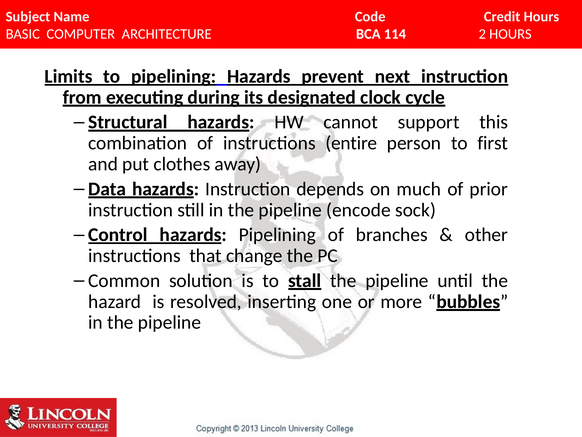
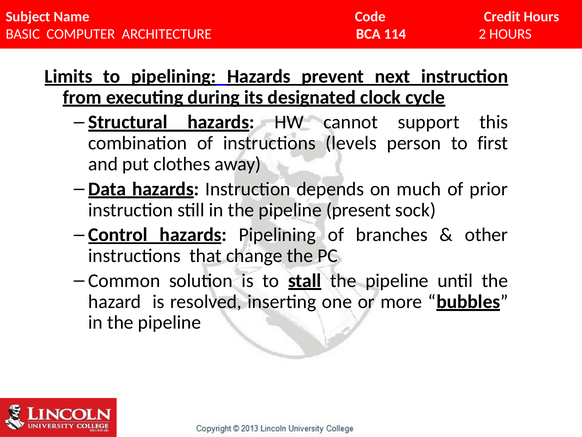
entire: entire -> levels (351, 143)
encode: encode -> present (359, 210)
